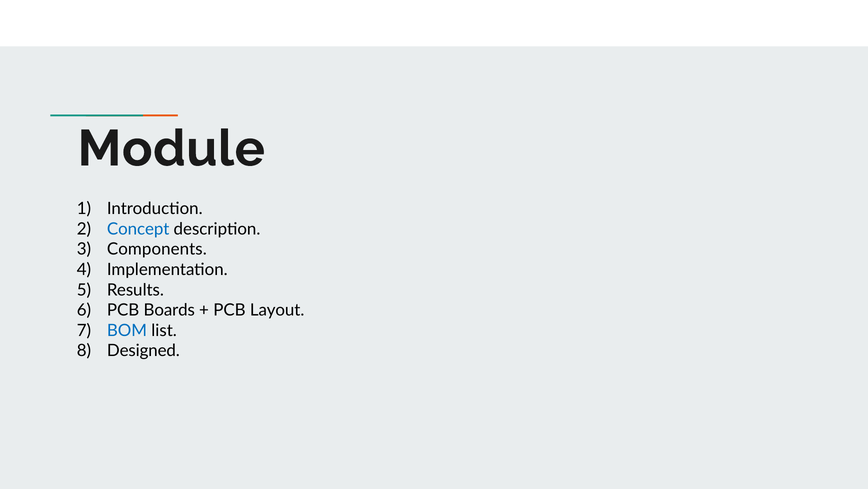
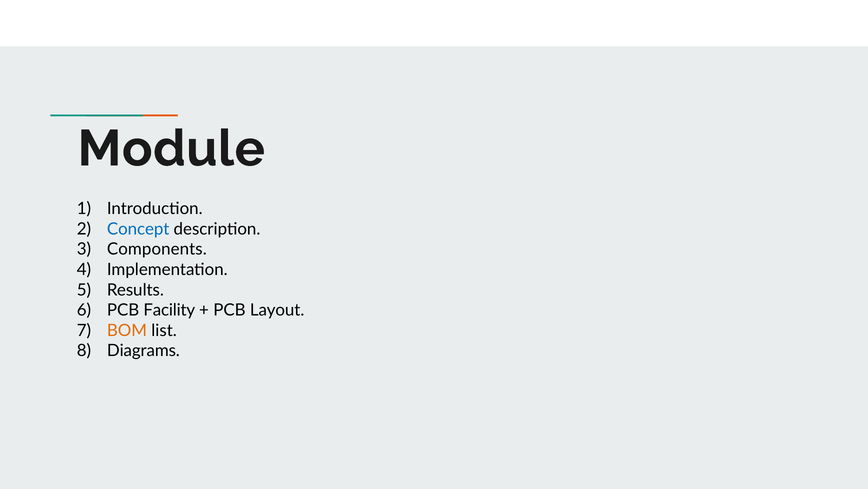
Boards: Boards -> Facility (169, 310)
BOM colour: blue -> orange (127, 330)
Designed: Designed -> Diagrams (143, 350)
